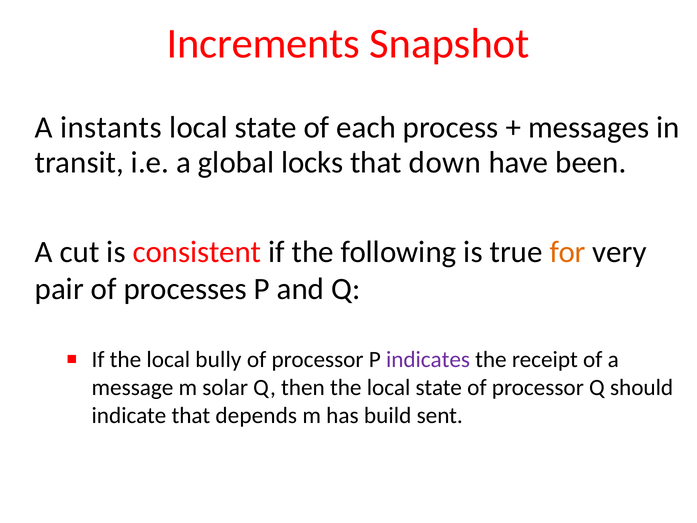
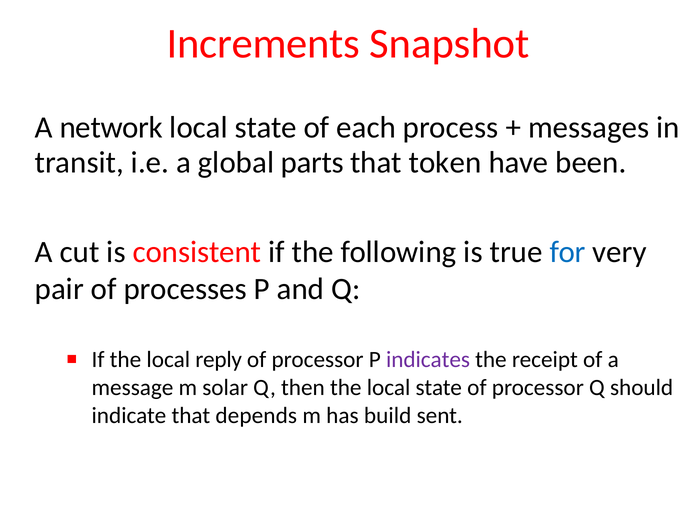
instants: instants -> network (111, 128)
locks: locks -> parts (312, 162)
down: down -> token (445, 162)
for colour: orange -> blue (568, 252)
bully: bully -> reply (219, 359)
